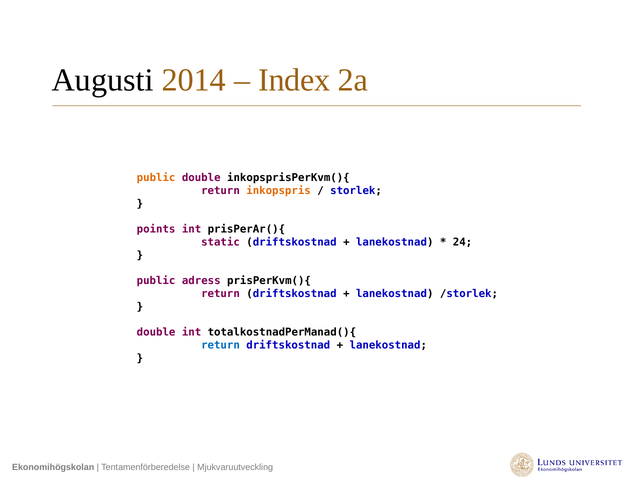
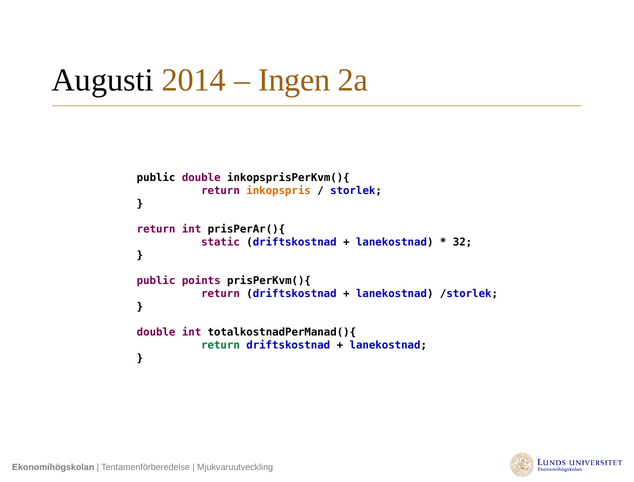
Index: Index -> Ingen (294, 80)
public colour: orange -> black (156, 178)
points: points -> return (156, 229)
24: 24 -> 32 (463, 242)
adress: adress -> points (201, 281)
return colour: blue -> green (220, 345)
